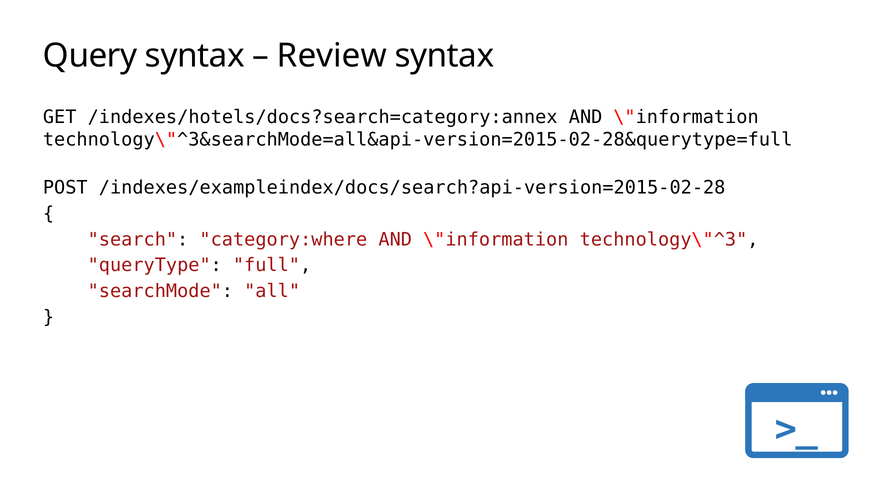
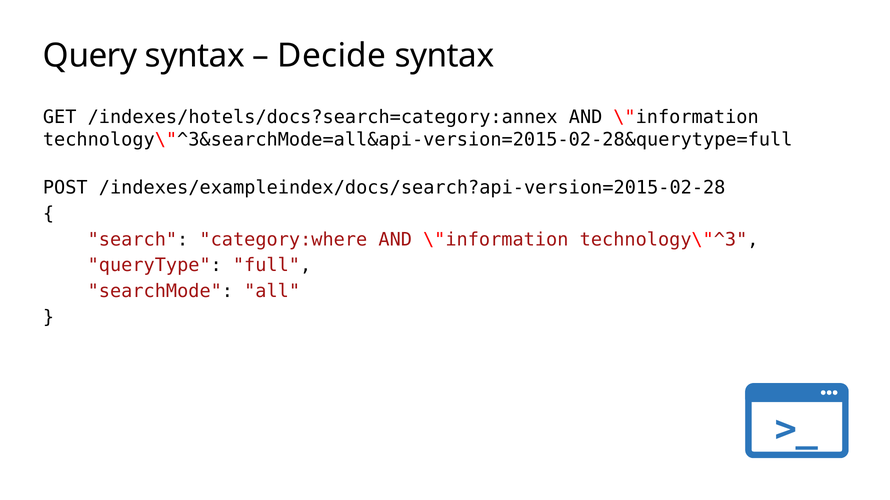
Review: Review -> Decide (332, 56)
